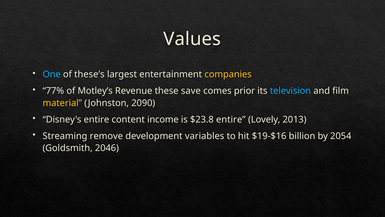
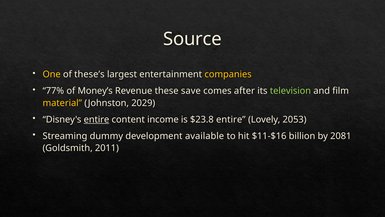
Values: Values -> Source (192, 39)
One colour: light blue -> yellow (52, 74)
Motley’s: Motley’s -> Money’s (95, 91)
prior: prior -> after (244, 91)
television colour: light blue -> light green (290, 91)
2090: 2090 -> 2029 (143, 103)
entire underline: none -> present (96, 119)
2013: 2013 -> 2053 (295, 119)
remove: remove -> dummy (106, 136)
variables: variables -> available (205, 136)
$19-$16: $19-$16 -> $11-$16 (269, 136)
2054: 2054 -> 2081 (341, 136)
2046: 2046 -> 2011 (107, 148)
